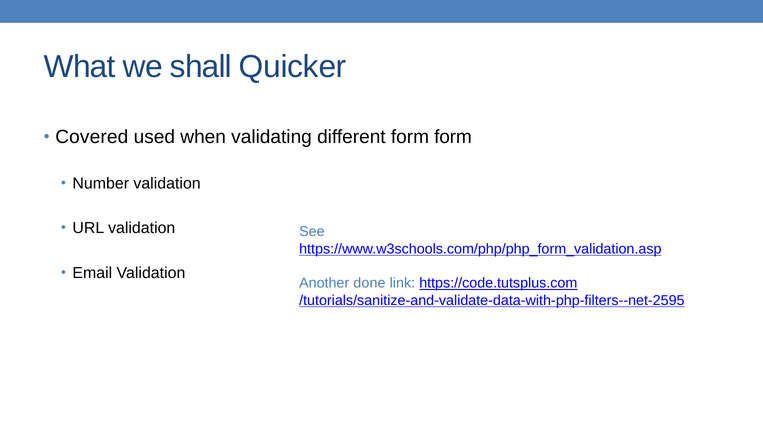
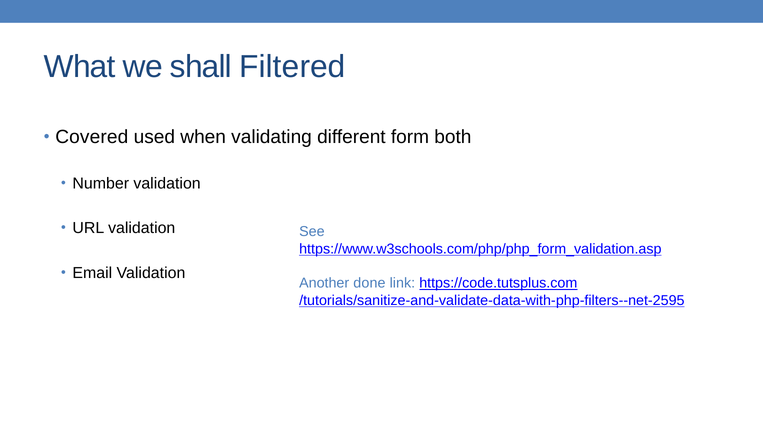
Quicker: Quicker -> Filtered (292, 67)
form form: form -> both (453, 137)
